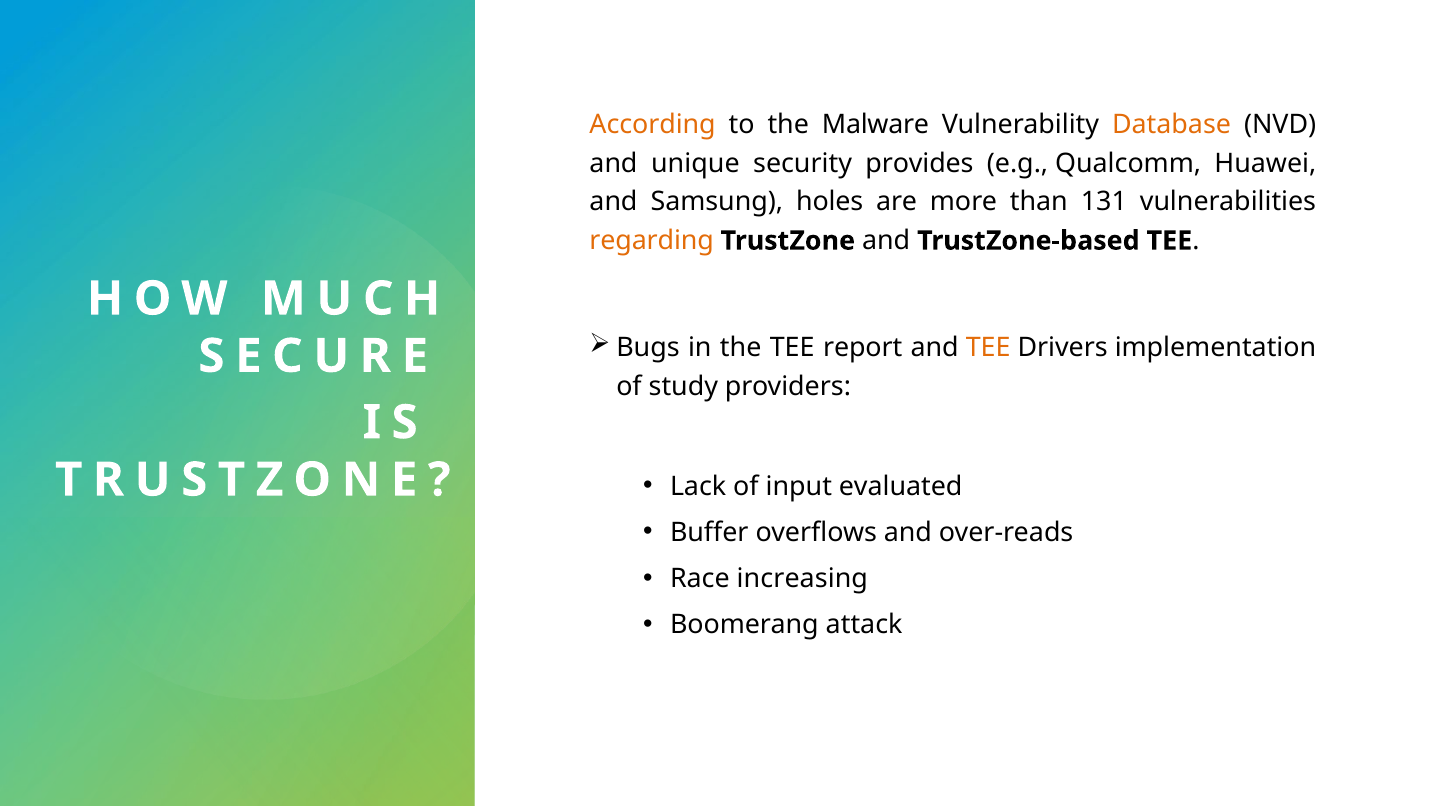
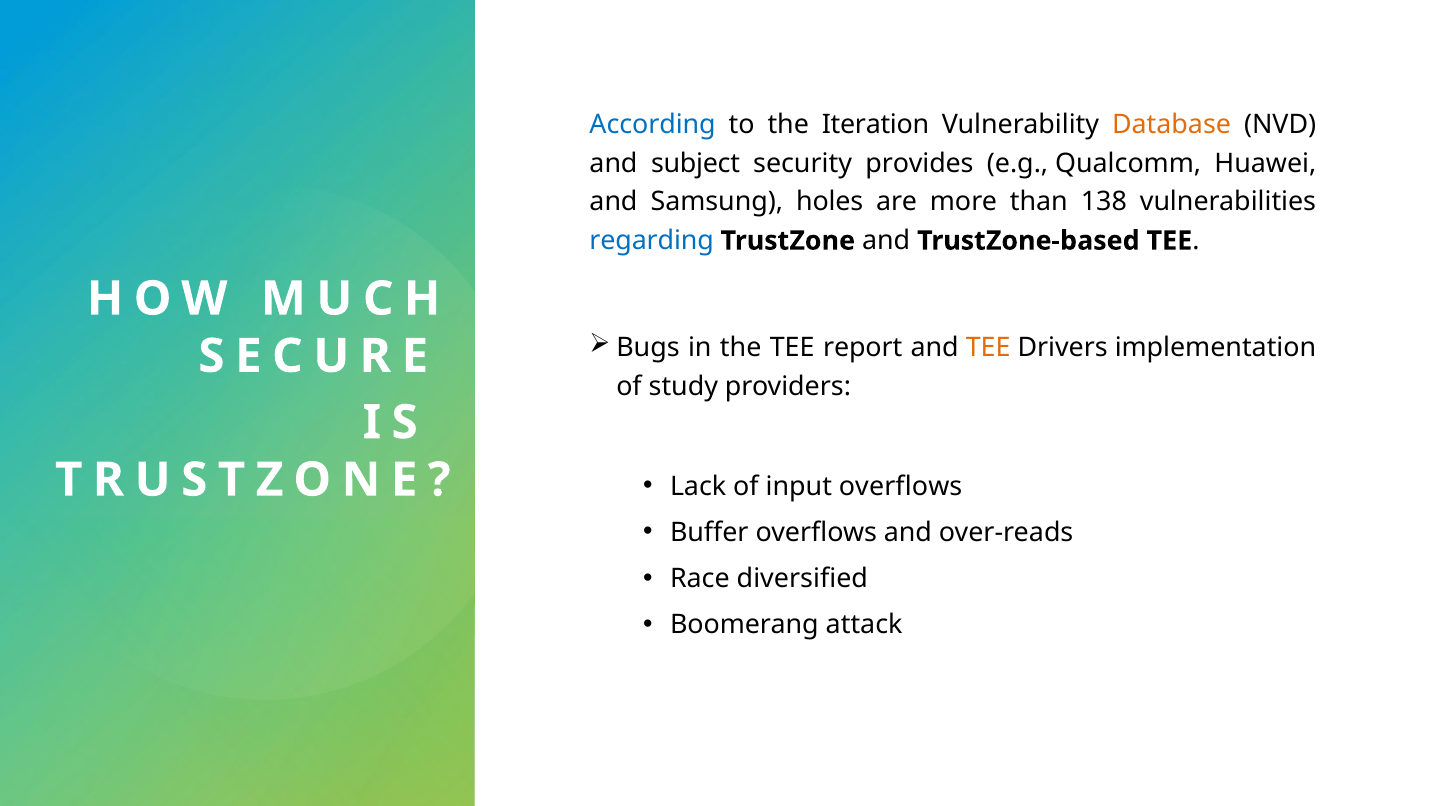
According colour: orange -> blue (653, 125)
Malware: Malware -> Iteration (876, 125)
unique: unique -> subject (696, 163)
131: 131 -> 138 (1104, 202)
regarding colour: orange -> blue (652, 241)
input evaluated: evaluated -> overflows (901, 486)
increasing: increasing -> diversified (802, 578)
